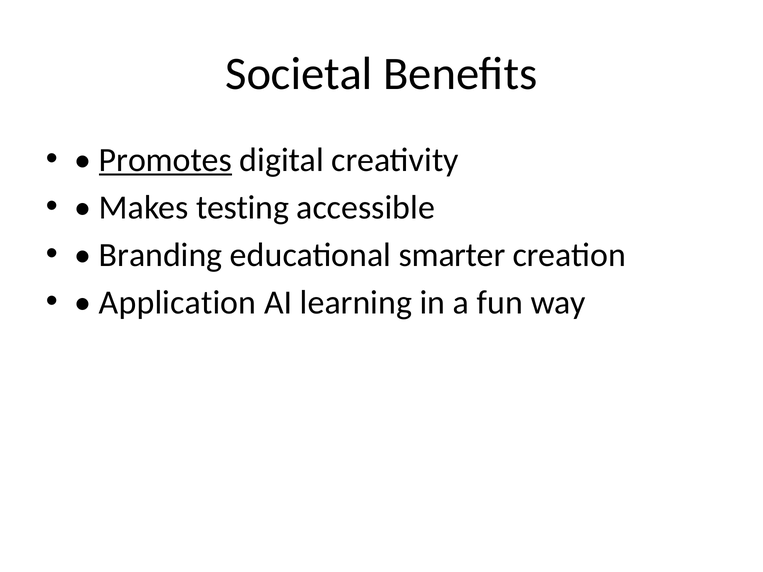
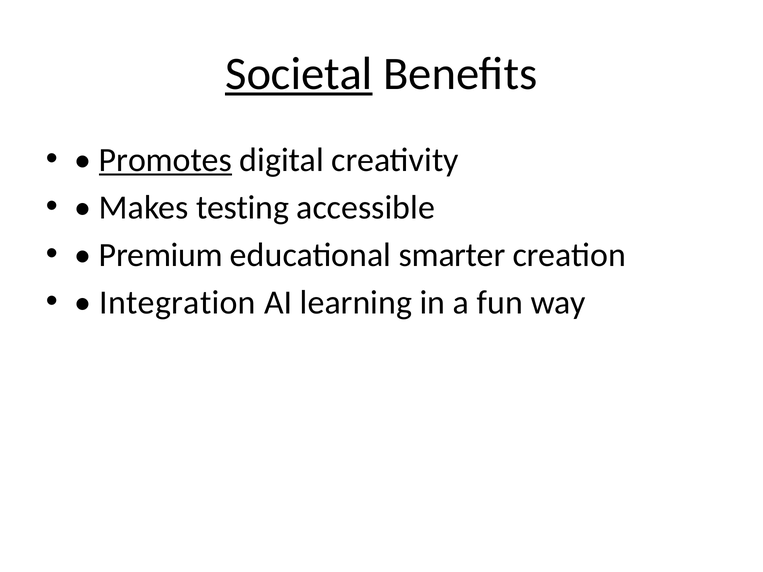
Societal underline: none -> present (299, 74)
Branding: Branding -> Premium (161, 255)
Application: Application -> Integration (177, 303)
